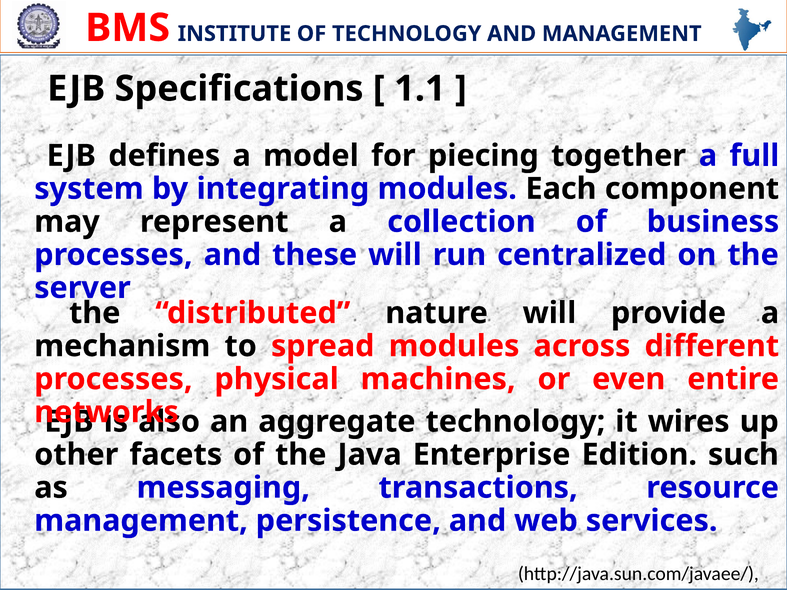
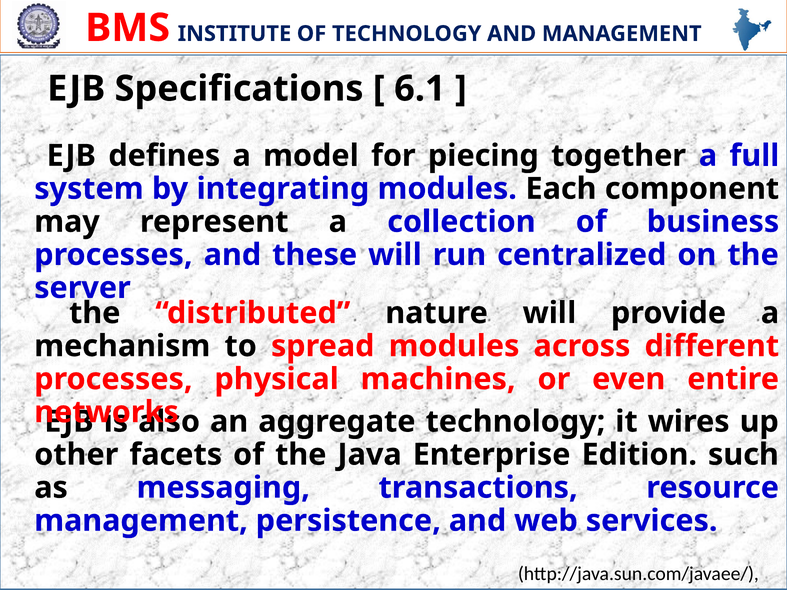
1.1: 1.1 -> 6.1 (420, 89)
